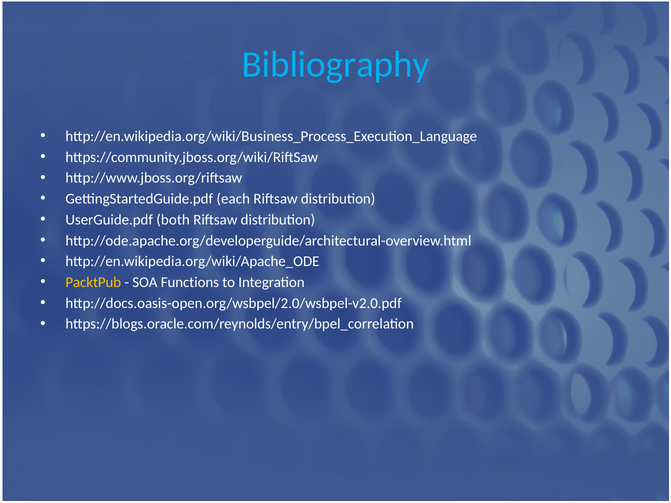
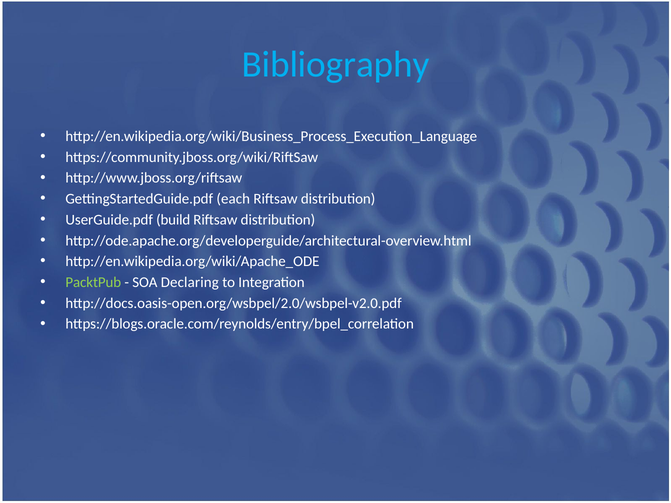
both: both -> build (173, 220)
PacktPub colour: yellow -> light green (93, 282)
Functions: Functions -> Declaring (190, 282)
